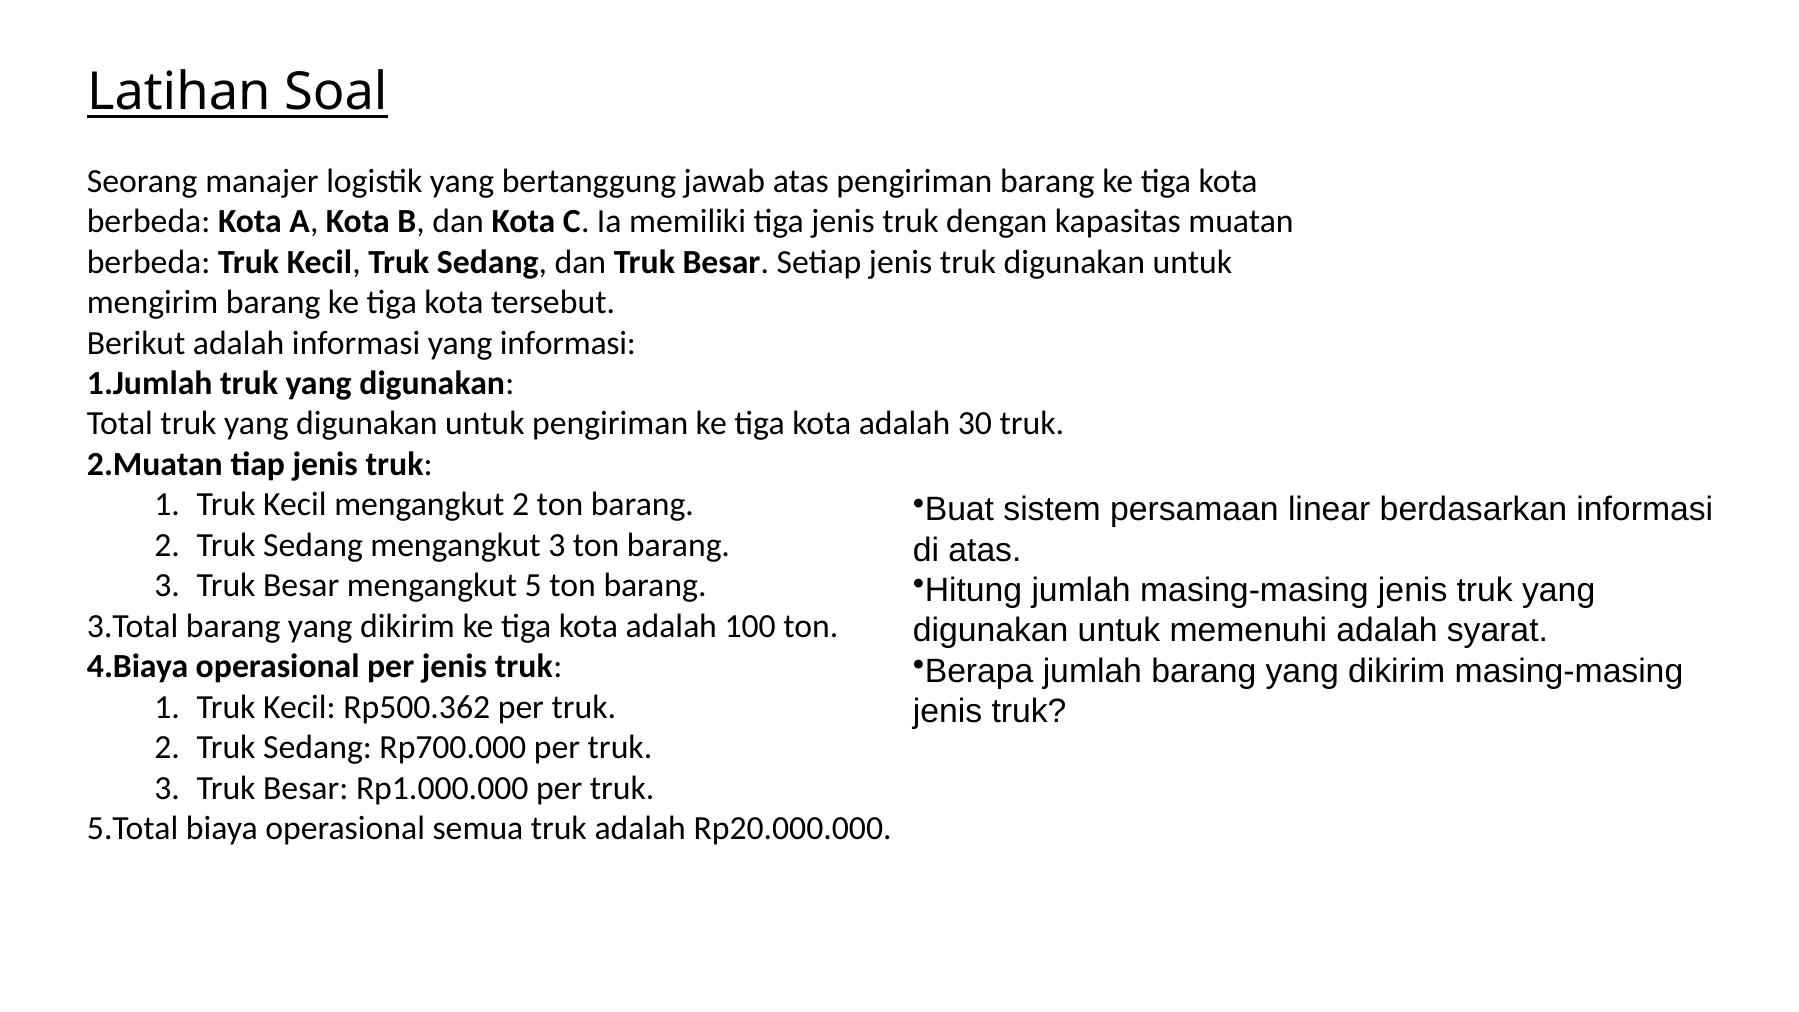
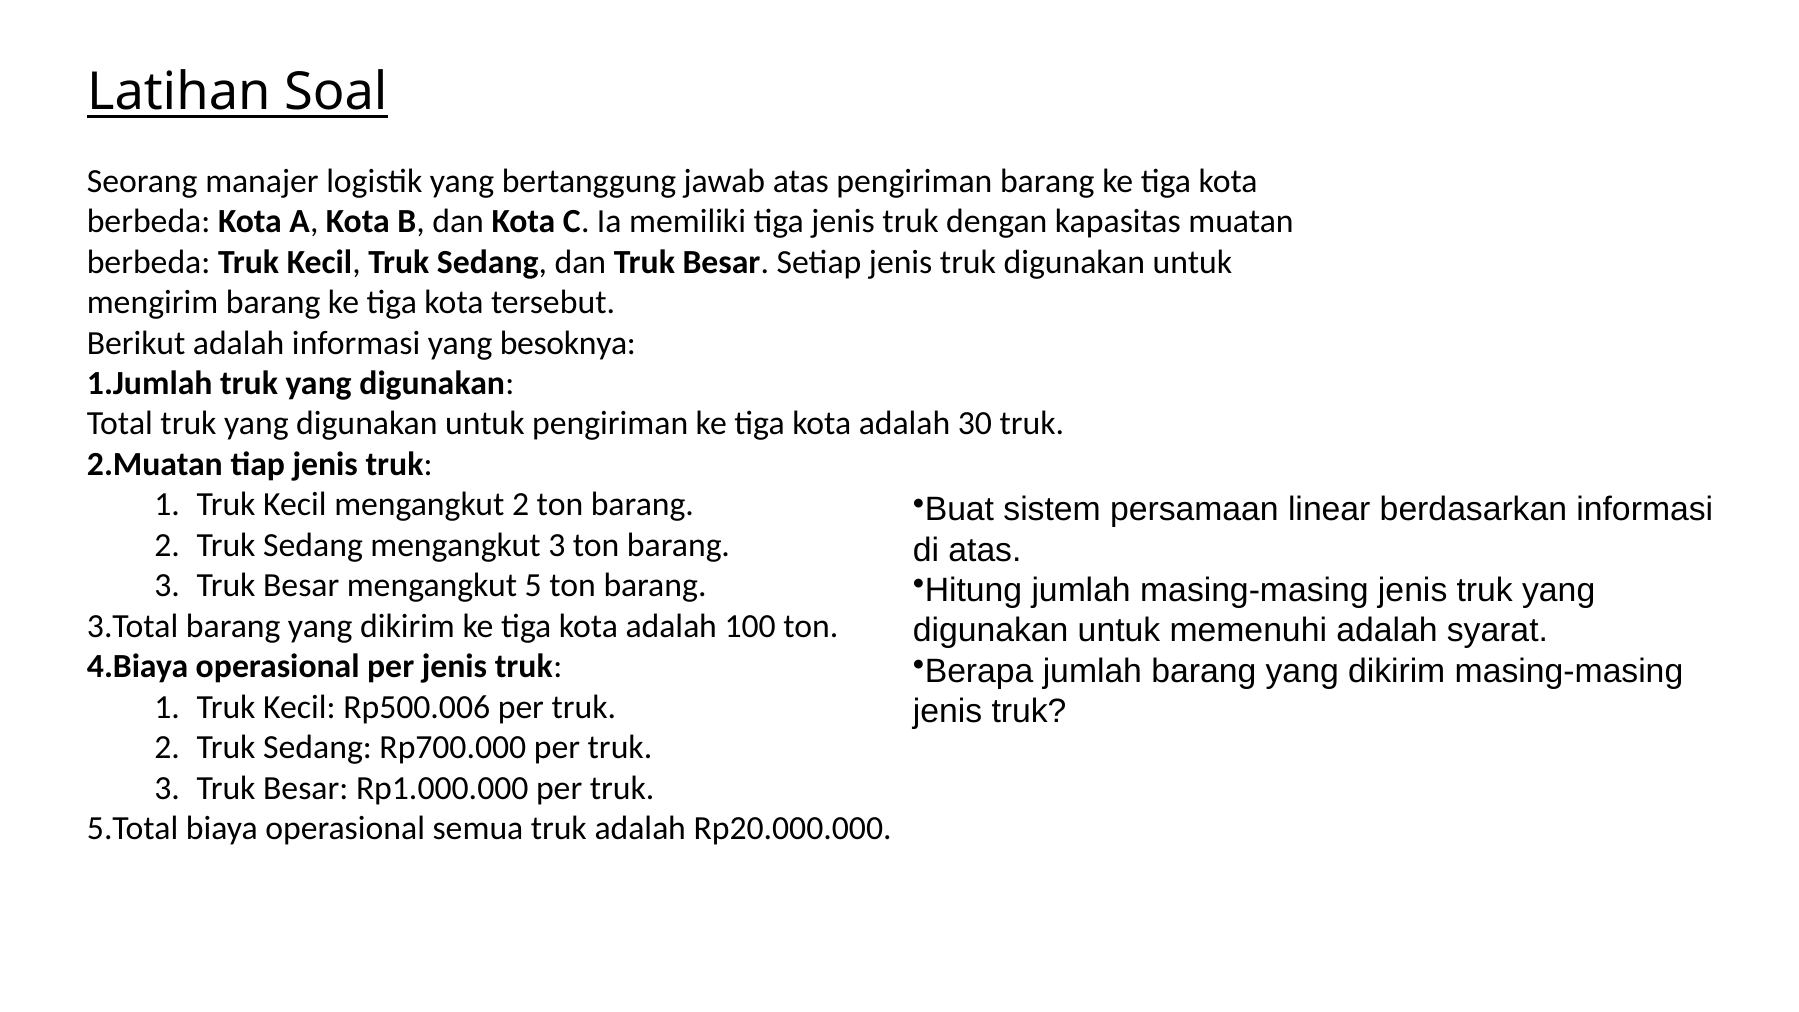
yang informasi: informasi -> besoknya (568, 343)
Rp500.362: Rp500.362 -> Rp500.006 (417, 707)
